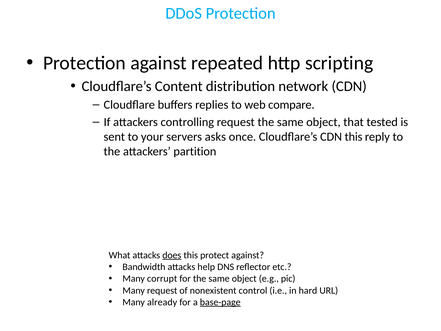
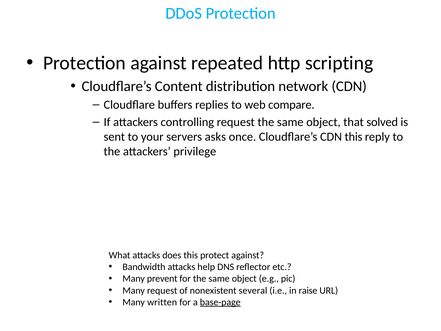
tested: tested -> solved (382, 122)
partition: partition -> privilege (195, 151)
does underline: present -> none (172, 255)
corrupt: corrupt -> prevent (162, 278)
control: control -> several (253, 290)
hard: hard -> raise (308, 290)
already: already -> written (162, 302)
